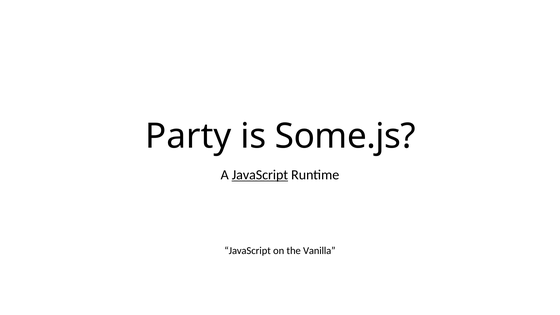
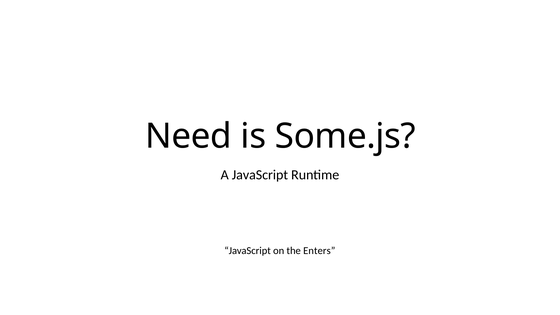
Party: Party -> Need (188, 136)
JavaScript underline: present -> none (260, 175)
Vanilla: Vanilla -> Enters (319, 251)
